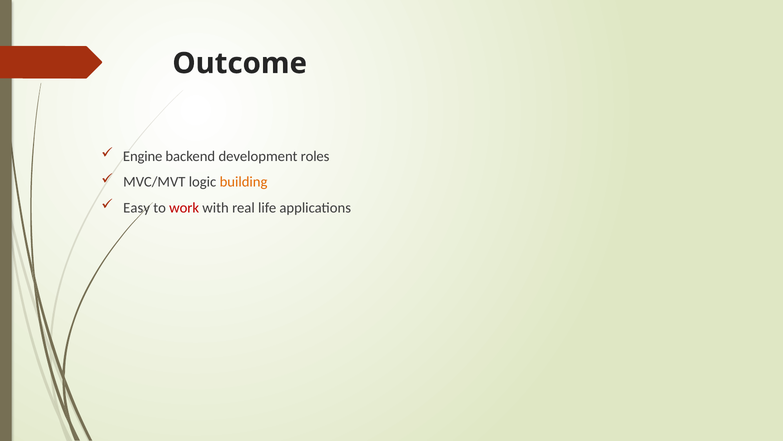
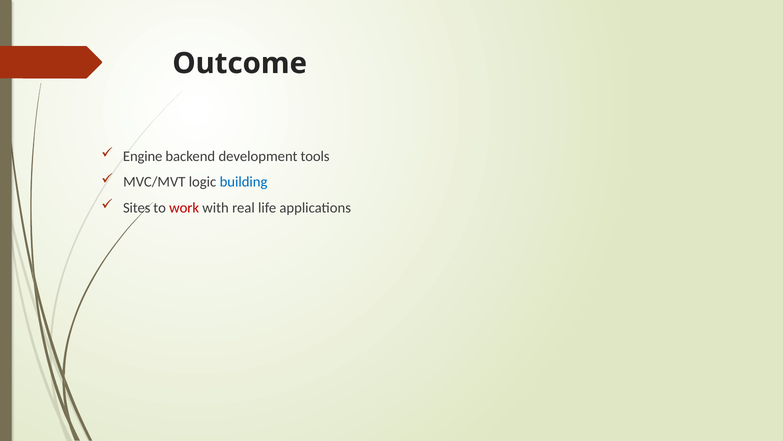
roles: roles -> tools (315, 156)
building colour: orange -> blue (244, 182)
Easy: Easy -> Sites (137, 208)
